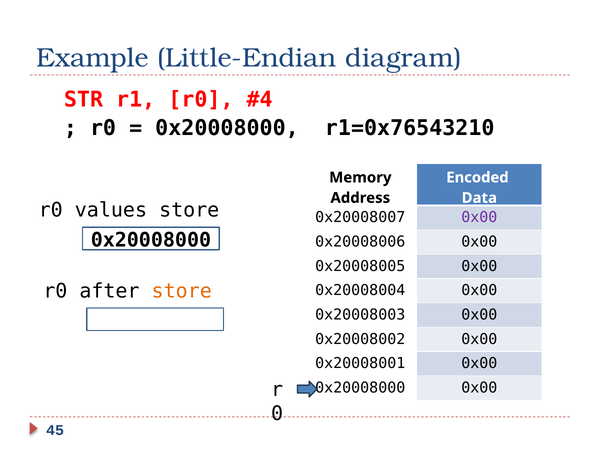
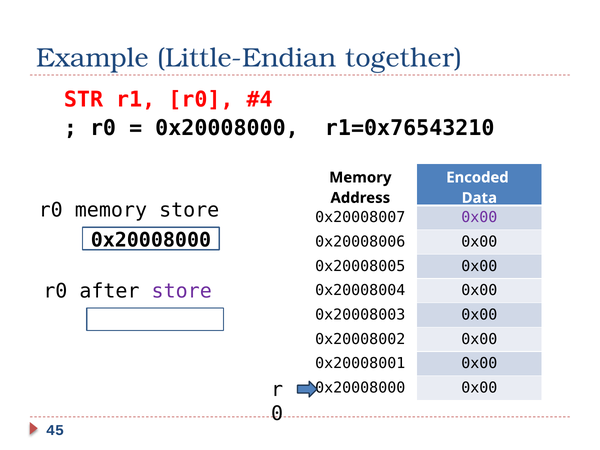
diagram: diagram -> together (404, 58)
r0 values: values -> memory (111, 210)
store colour: orange -> purple (182, 291)
